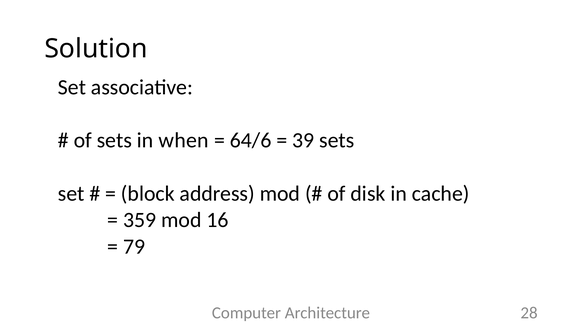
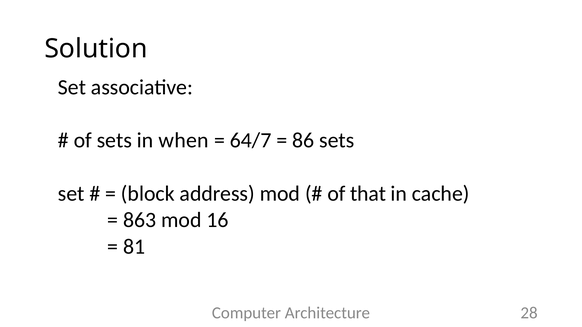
64/6: 64/6 -> 64/7 (251, 141)
39: 39 -> 86 (303, 141)
disk: disk -> that (368, 194)
359: 359 -> 863 (140, 220)
79: 79 -> 81 (134, 247)
